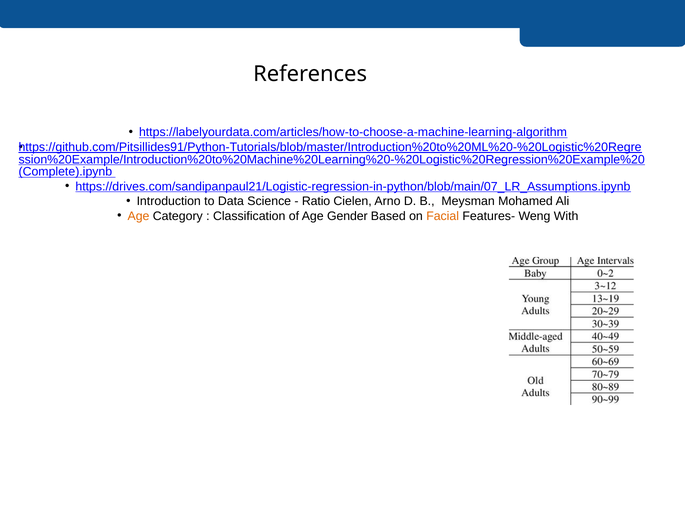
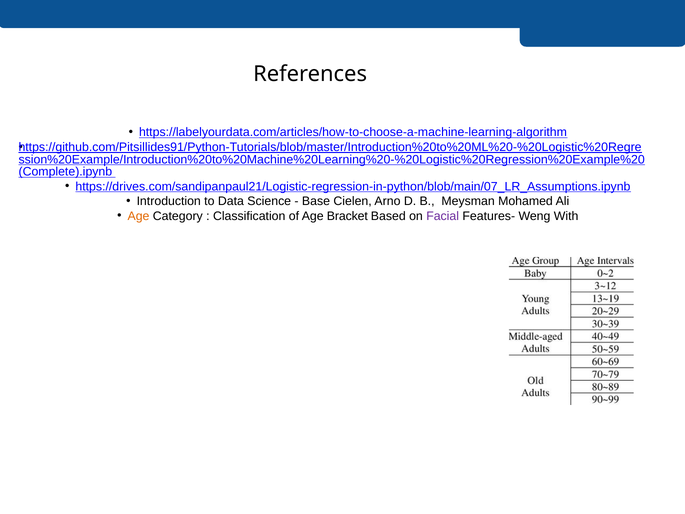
Ratio: Ratio -> Base (316, 201)
Gender: Gender -> Bracket (347, 216)
Facial colour: orange -> purple (443, 216)
